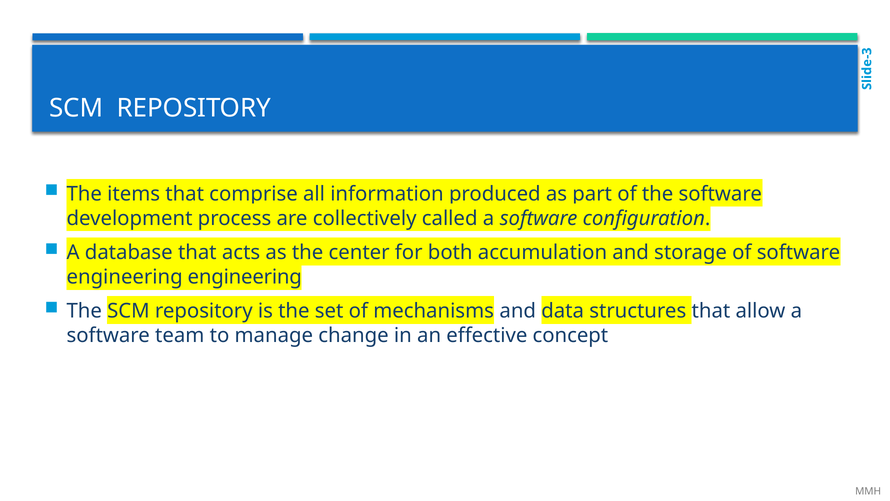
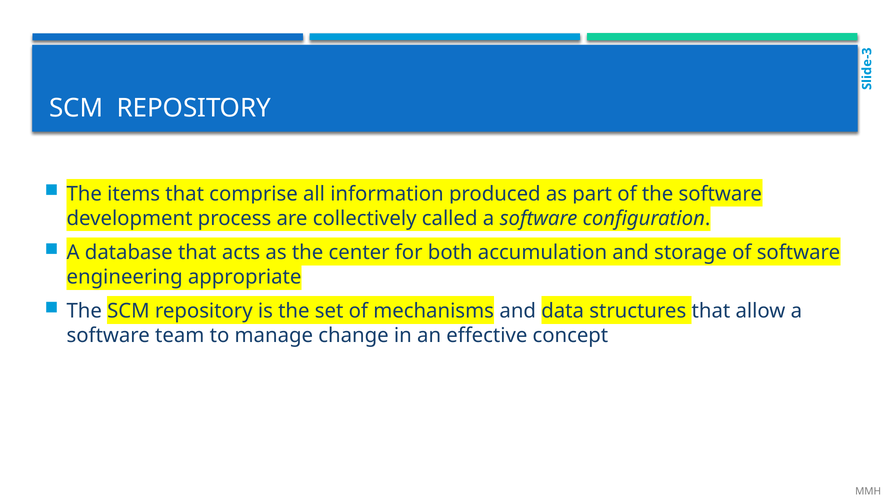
engineering engineering: engineering -> appropriate (245, 277)
